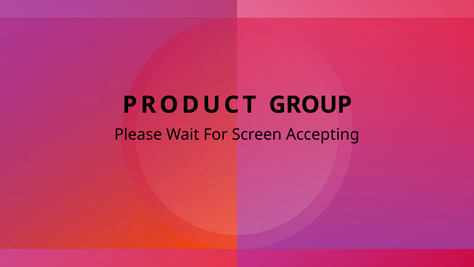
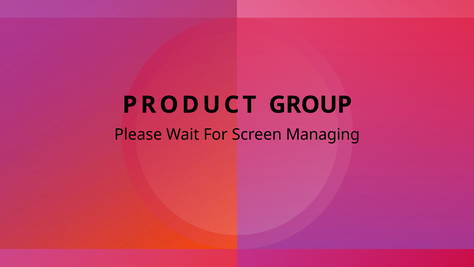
Accepting: Accepting -> Managing (323, 134)
